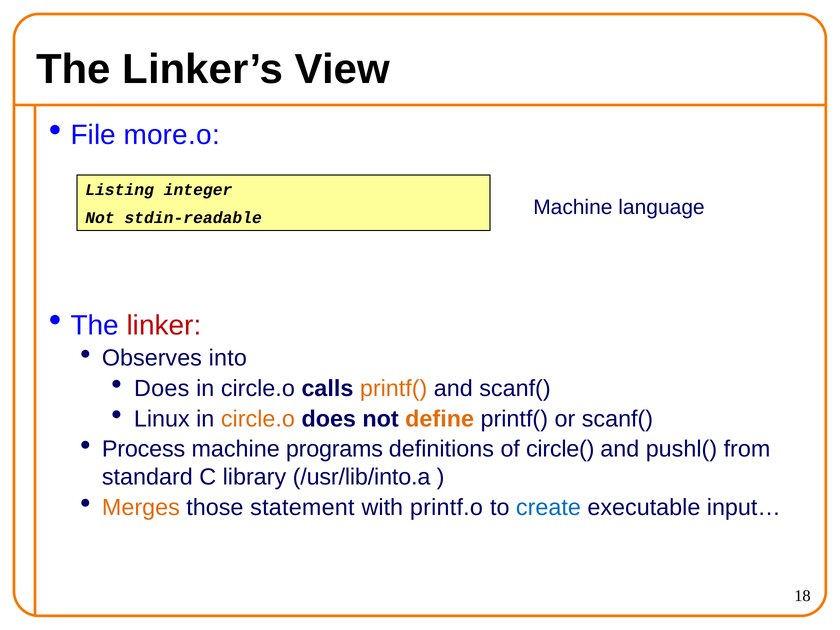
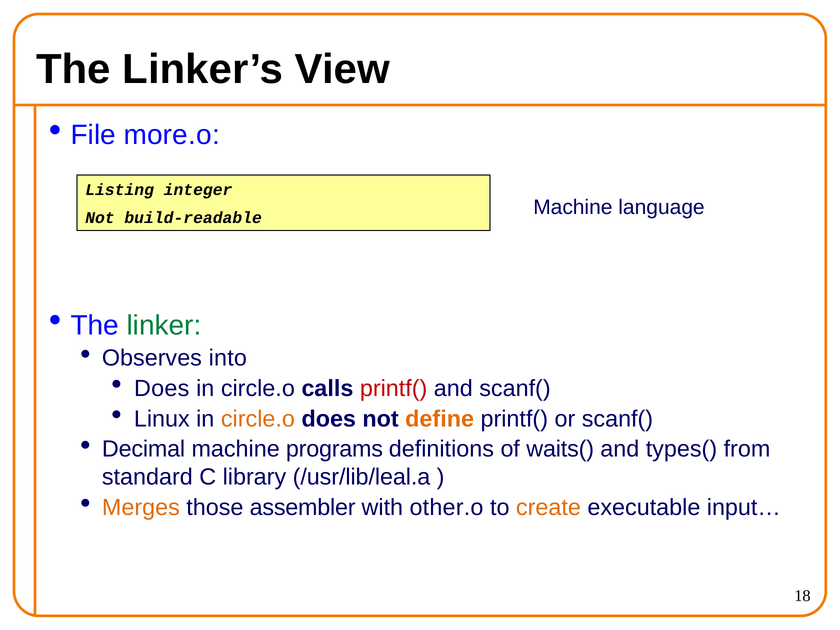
stdin-readable: stdin-readable -> build-readable (193, 218)
linker colour: red -> green (164, 325)
printf( colour: orange -> red (394, 388)
Process: Process -> Decimal (144, 449)
circle(: circle( -> waits( (560, 449)
pushl(: pushl( -> types( (681, 449)
/usr/lib/into.a: /usr/lib/into.a -> /usr/lib/leal.a (362, 477)
statement: statement -> assembler (303, 508)
printf.o: printf.o -> other.o (446, 508)
create colour: blue -> orange (548, 508)
